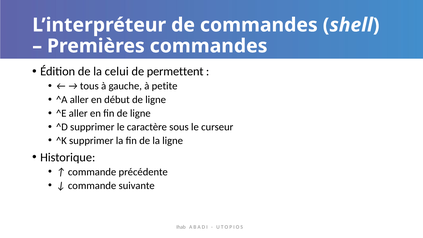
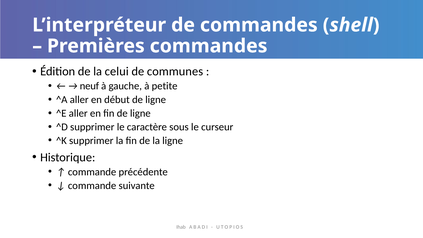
permettent: permettent -> communes (175, 71)
tous: tous -> neuf (89, 86)
